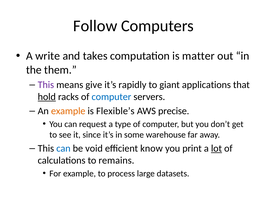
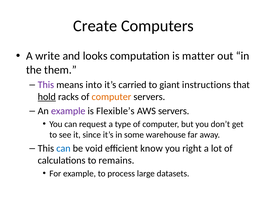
Follow: Follow -> Create (95, 26)
takes: takes -> looks (95, 56)
give: give -> into (94, 84)
rapidly: rapidly -> carried (132, 84)
applications: applications -> instructions (206, 84)
computer colour: blue -> orange (111, 96)
example colour: orange -> purple (68, 111)
AWS precise: precise -> servers (174, 111)
print: print -> right (192, 148)
lot underline: present -> none (216, 148)
